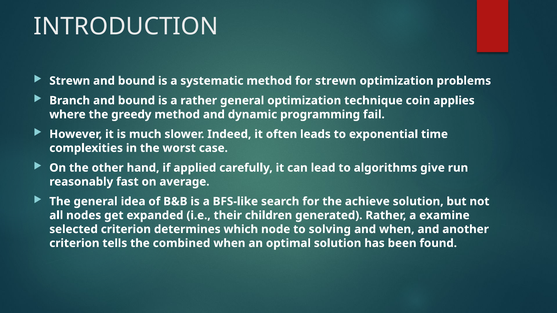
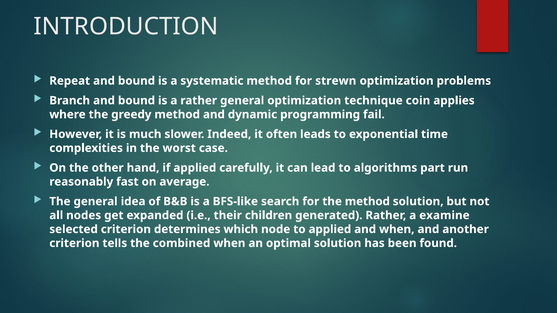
Strewn: Strewn -> Repeat (70, 81)
give: give -> part (433, 168)
the achieve: achieve -> method (367, 202)
to solving: solving -> applied (330, 229)
